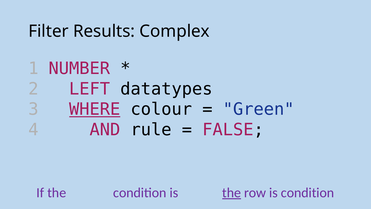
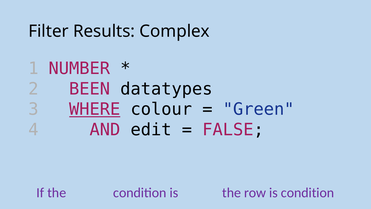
LEFT: LEFT -> BEEN (90, 89)
rule: rule -> edit (151, 130)
the underline: present -> none (232, 193)
